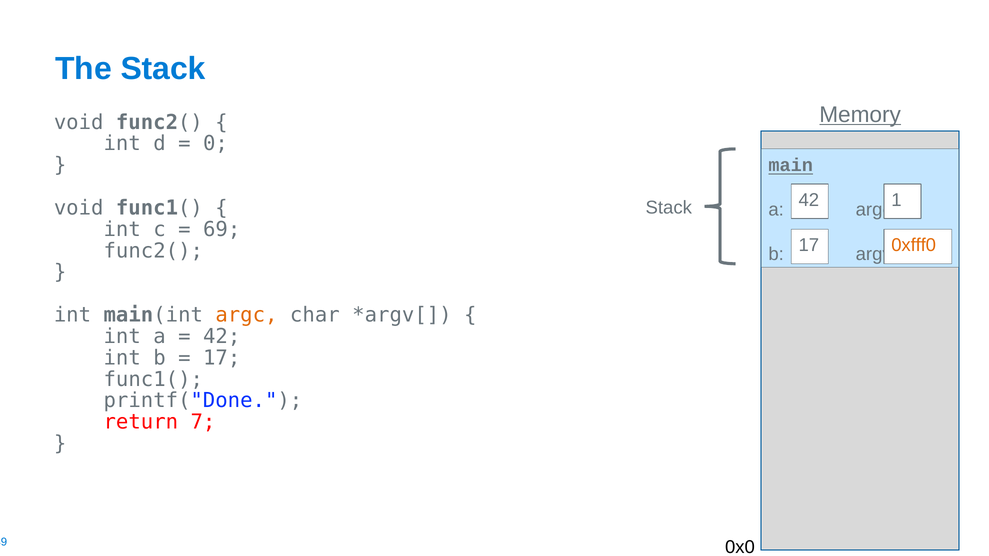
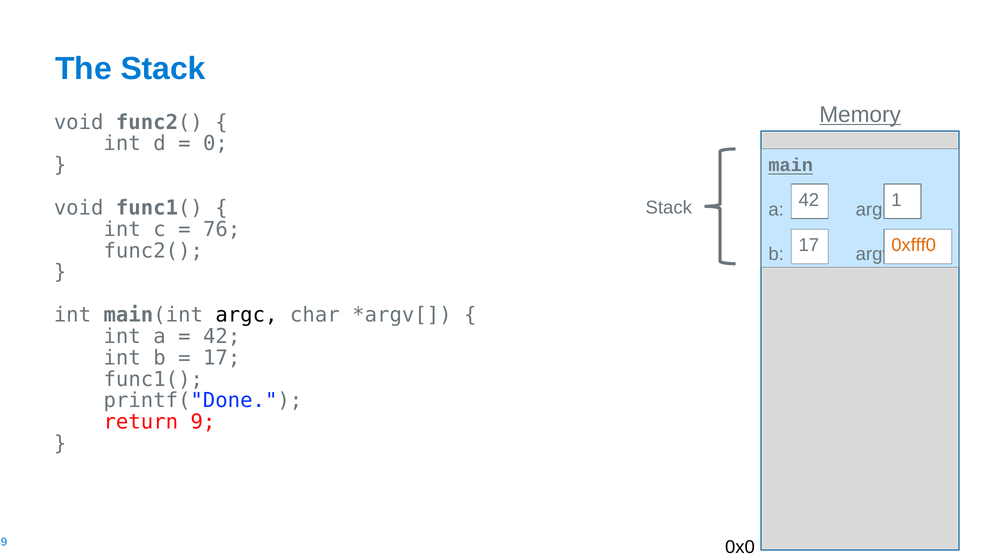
69: 69 -> 76 (222, 229)
argc colour: orange -> black (246, 315)
7: 7 -> 9 (203, 422)
